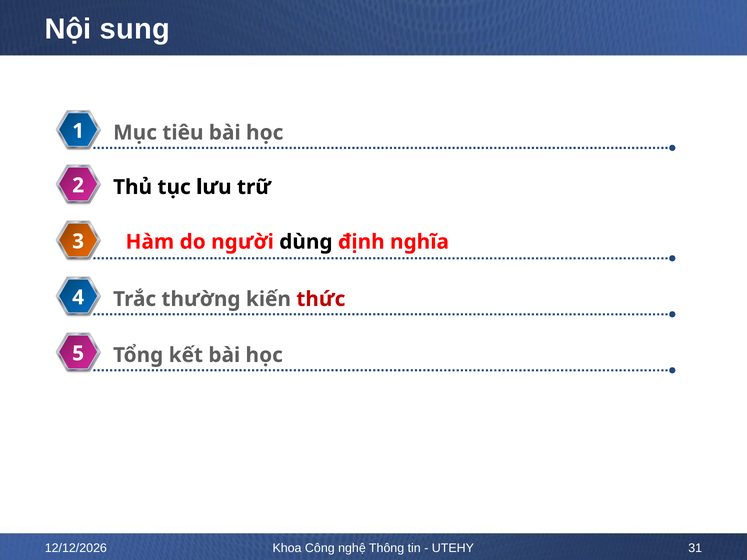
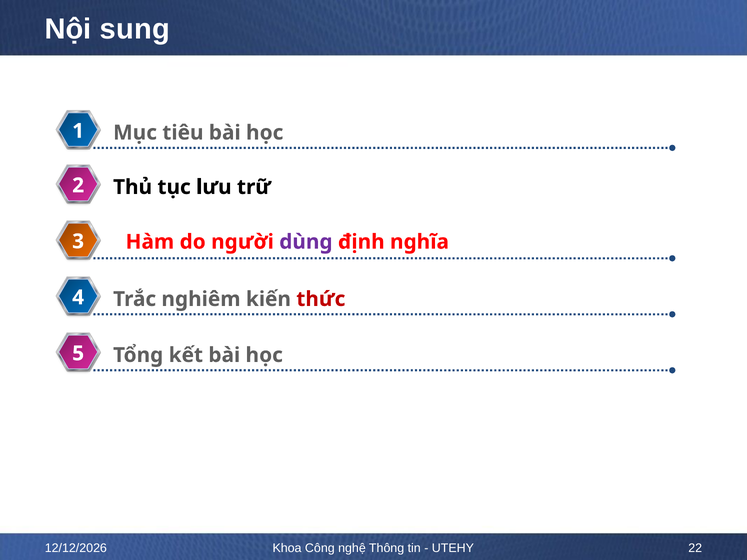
dùng colour: black -> purple (306, 242)
thường: thường -> nghiêm (201, 299)
31: 31 -> 22 (695, 548)
